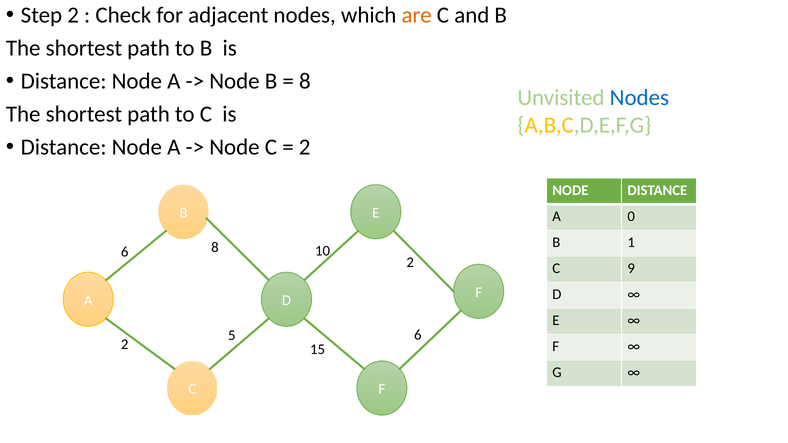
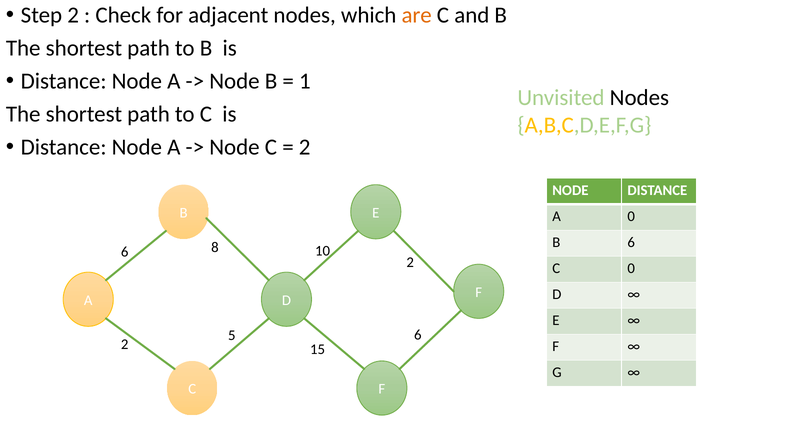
8: 8 -> 1 (305, 81)
Nodes colour: blue -> black (639, 98)
B 1: 1 -> 6 (631, 243)
C 9: 9 -> 0 (631, 269)
